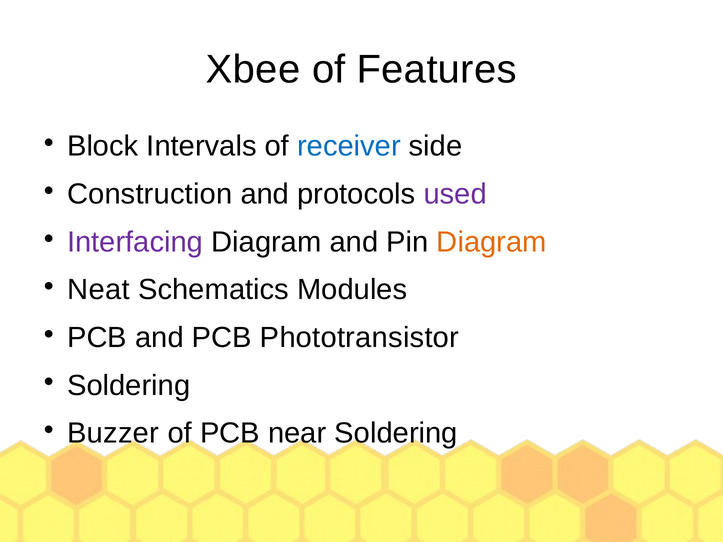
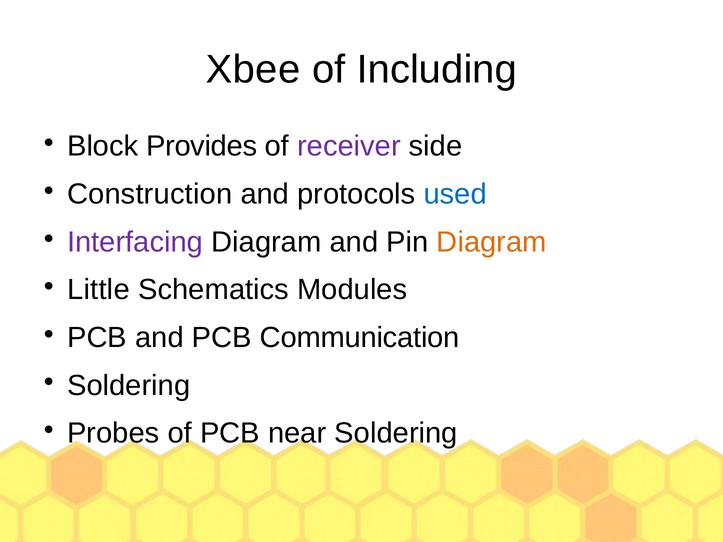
Features: Features -> Including (437, 70)
Intervals: Intervals -> Provides (202, 146)
receiver colour: blue -> purple (349, 146)
used colour: purple -> blue (455, 194)
Neat: Neat -> Little (99, 290)
Phototransistor: Phototransistor -> Communication (360, 338)
Buzzer: Buzzer -> Probes (113, 433)
